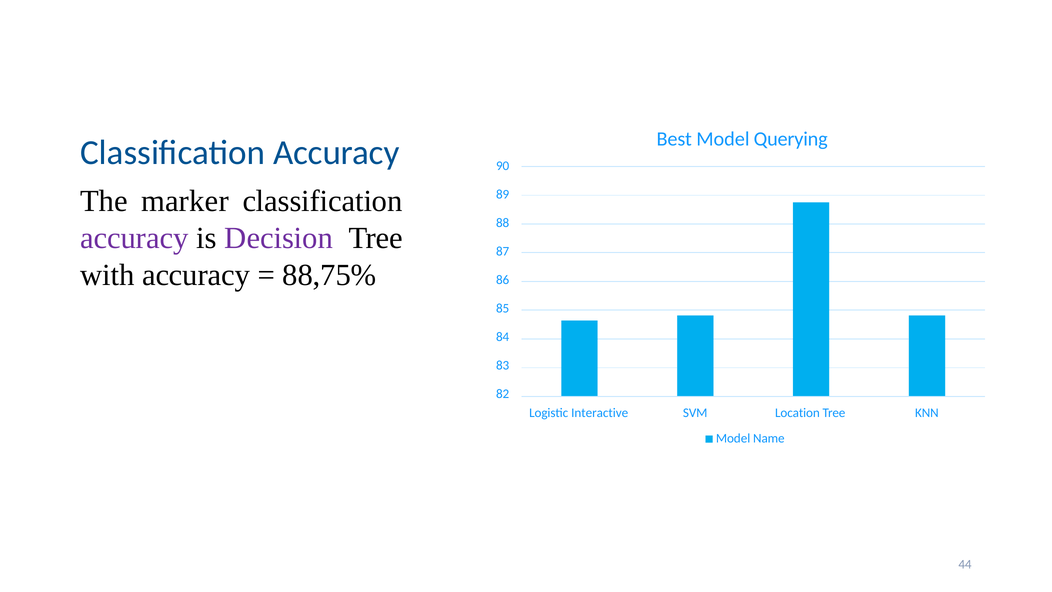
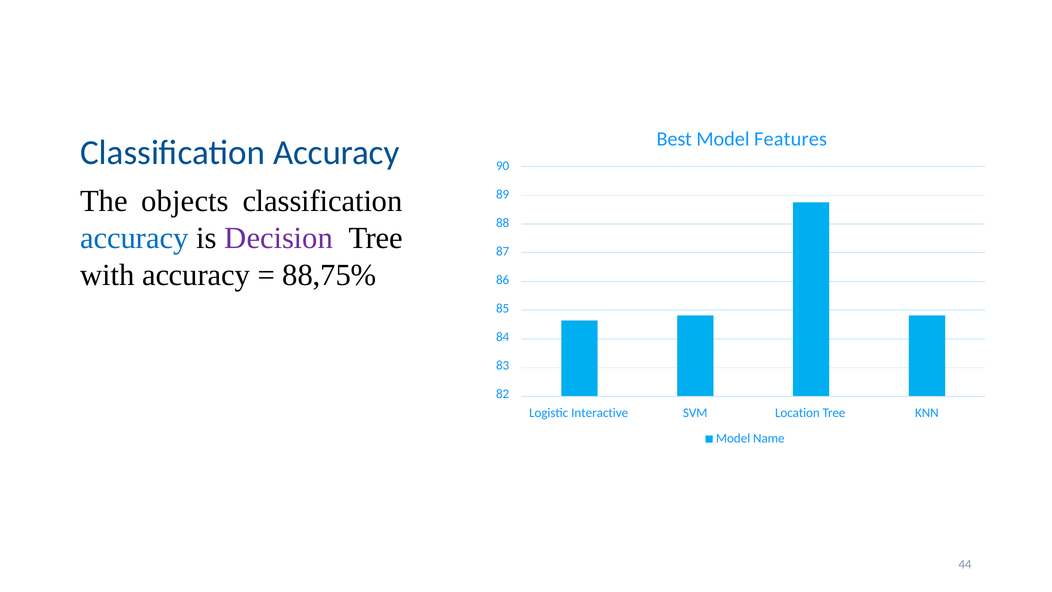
Querying: Querying -> Features (791, 139)
marker: marker -> objects (185, 201)
accuracy colour: purple -> blue (134, 238)
